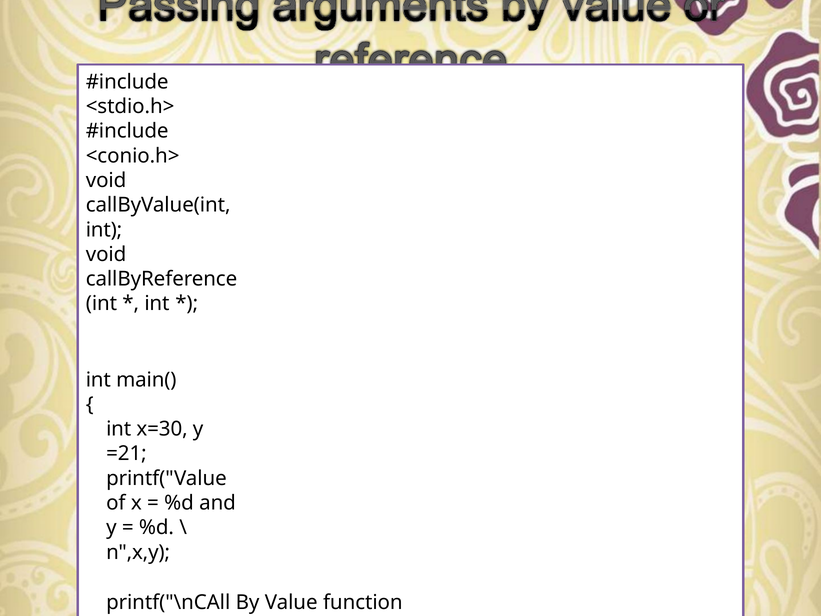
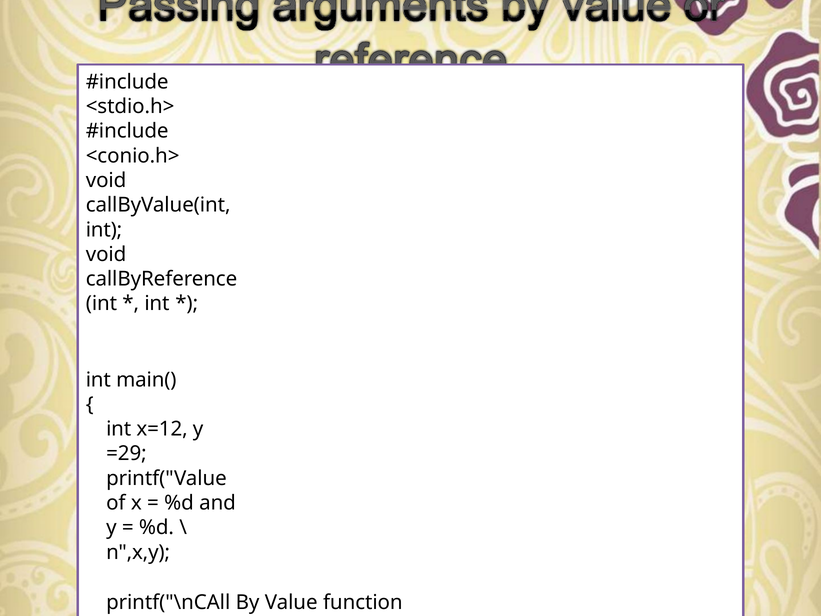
x=30: x=30 -> x=12 (162, 429)
=21: =21 -> =29 (126, 454)
